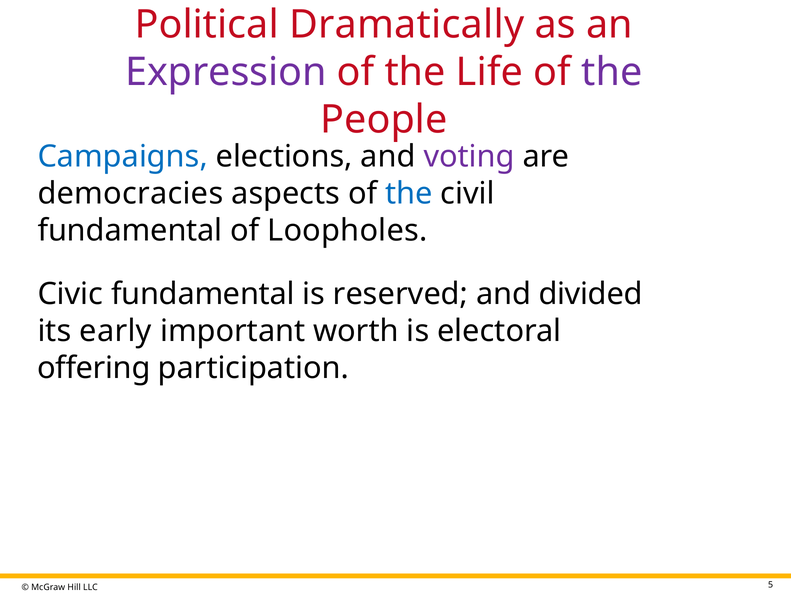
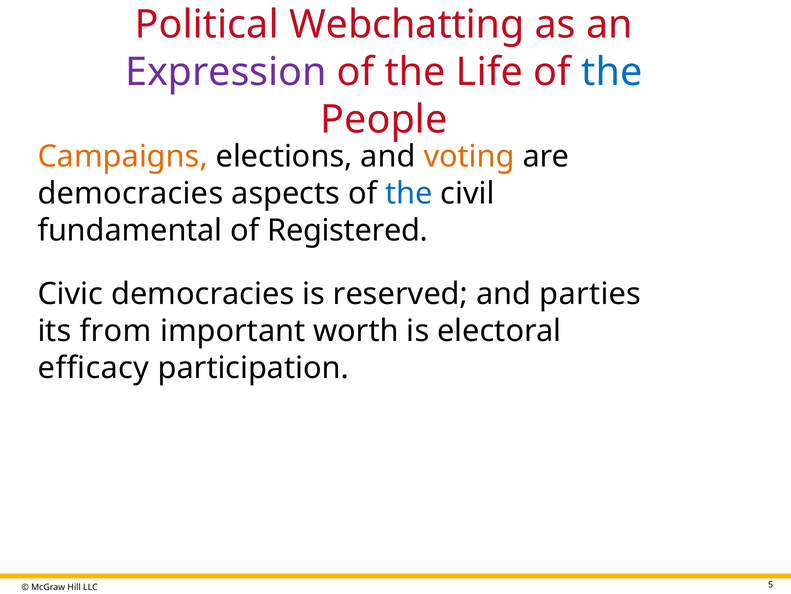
Dramatically: Dramatically -> Webchatting (407, 25)
the colour: purple -> blue (612, 72)
Campaigns colour: blue -> orange (123, 156)
voting colour: purple -> orange (469, 156)
Loopholes: Loopholes -> Registered (348, 230)
Civic fundamental: fundamental -> democracies (203, 294)
divided: divided -> parties (590, 294)
early: early -> from (116, 331)
offering: offering -> efficacy (94, 367)
